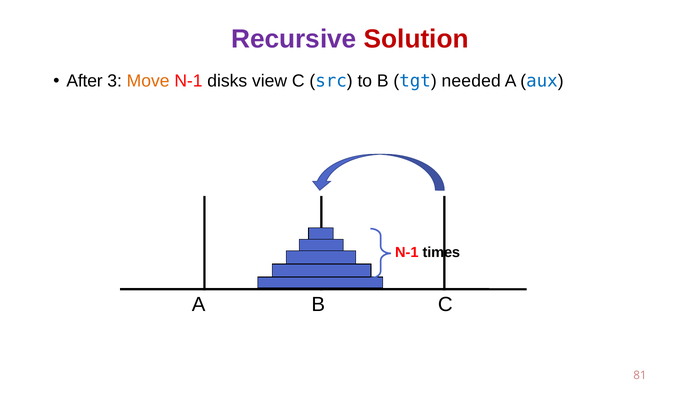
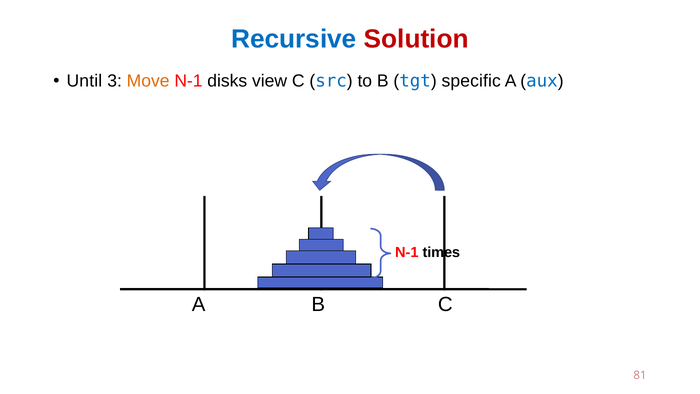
Recursive colour: purple -> blue (294, 39)
After: After -> Until (84, 81)
needed: needed -> specific (471, 81)
